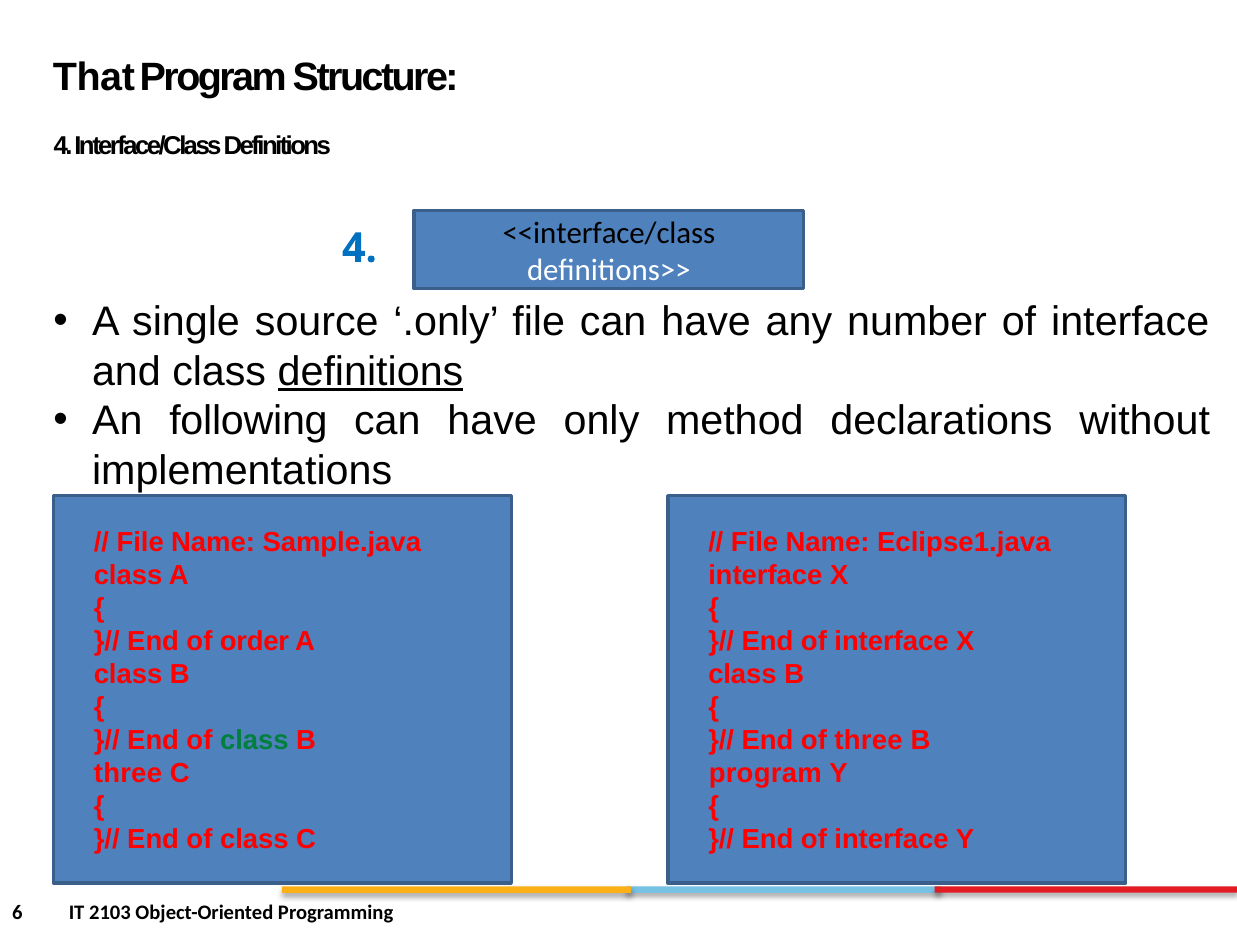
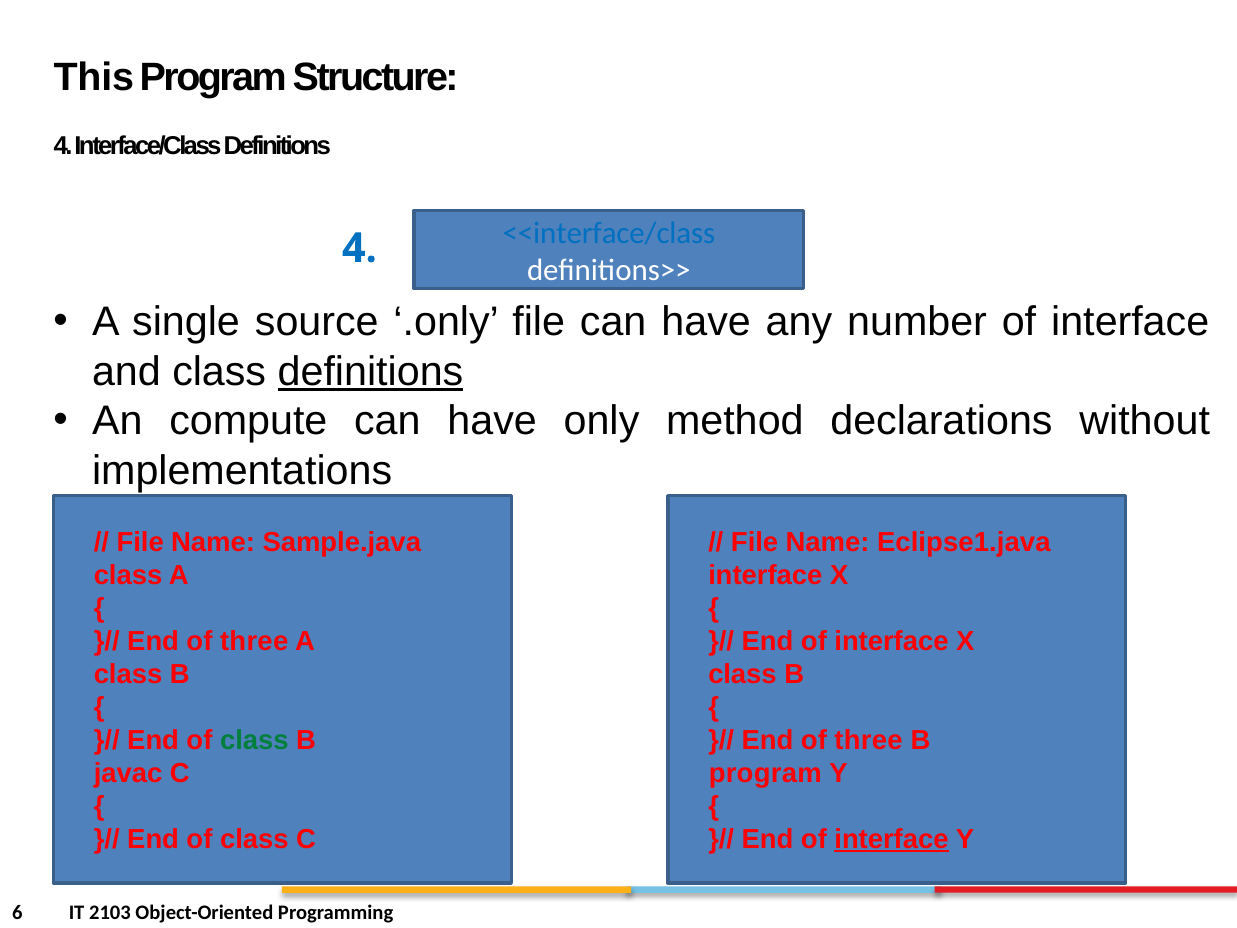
That: That -> This (94, 77)
<<interface/class colour: black -> blue (609, 233)
following: following -> compute (248, 421)
order: order -> three (254, 641)
three: three -> javac (128, 773)
interface underline: none -> present (892, 839)
